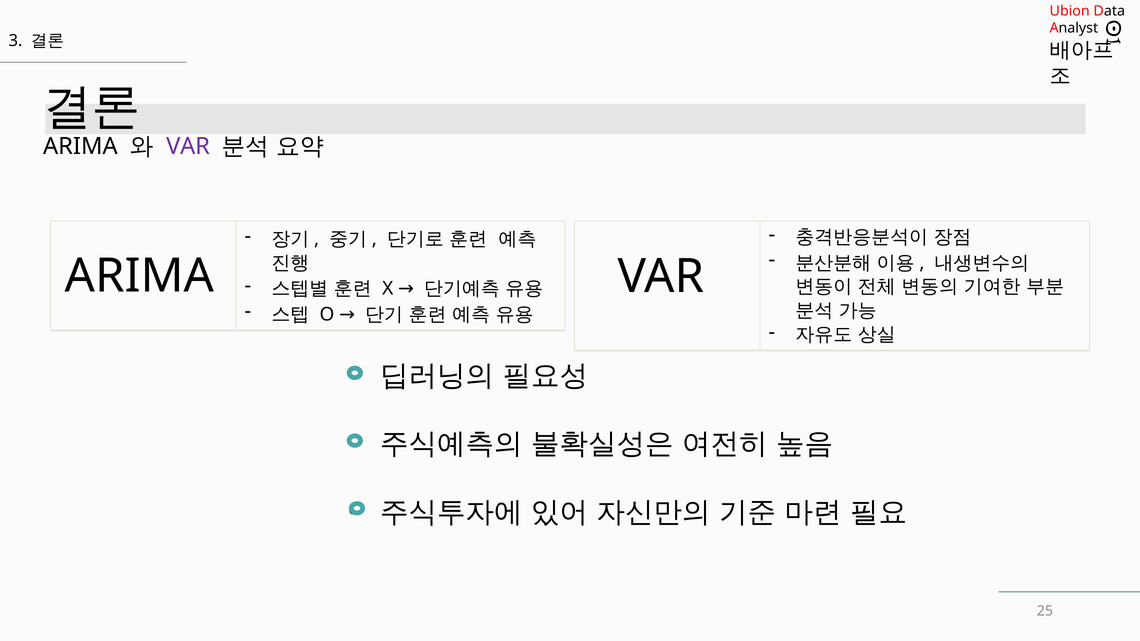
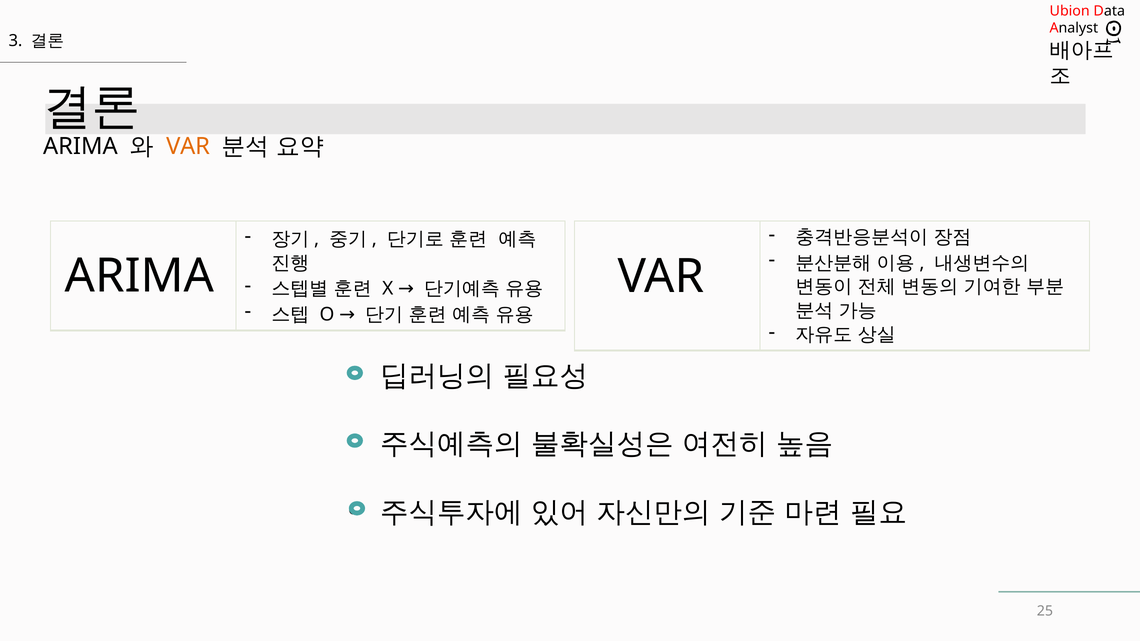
VAR colour: purple -> orange (188, 146)
